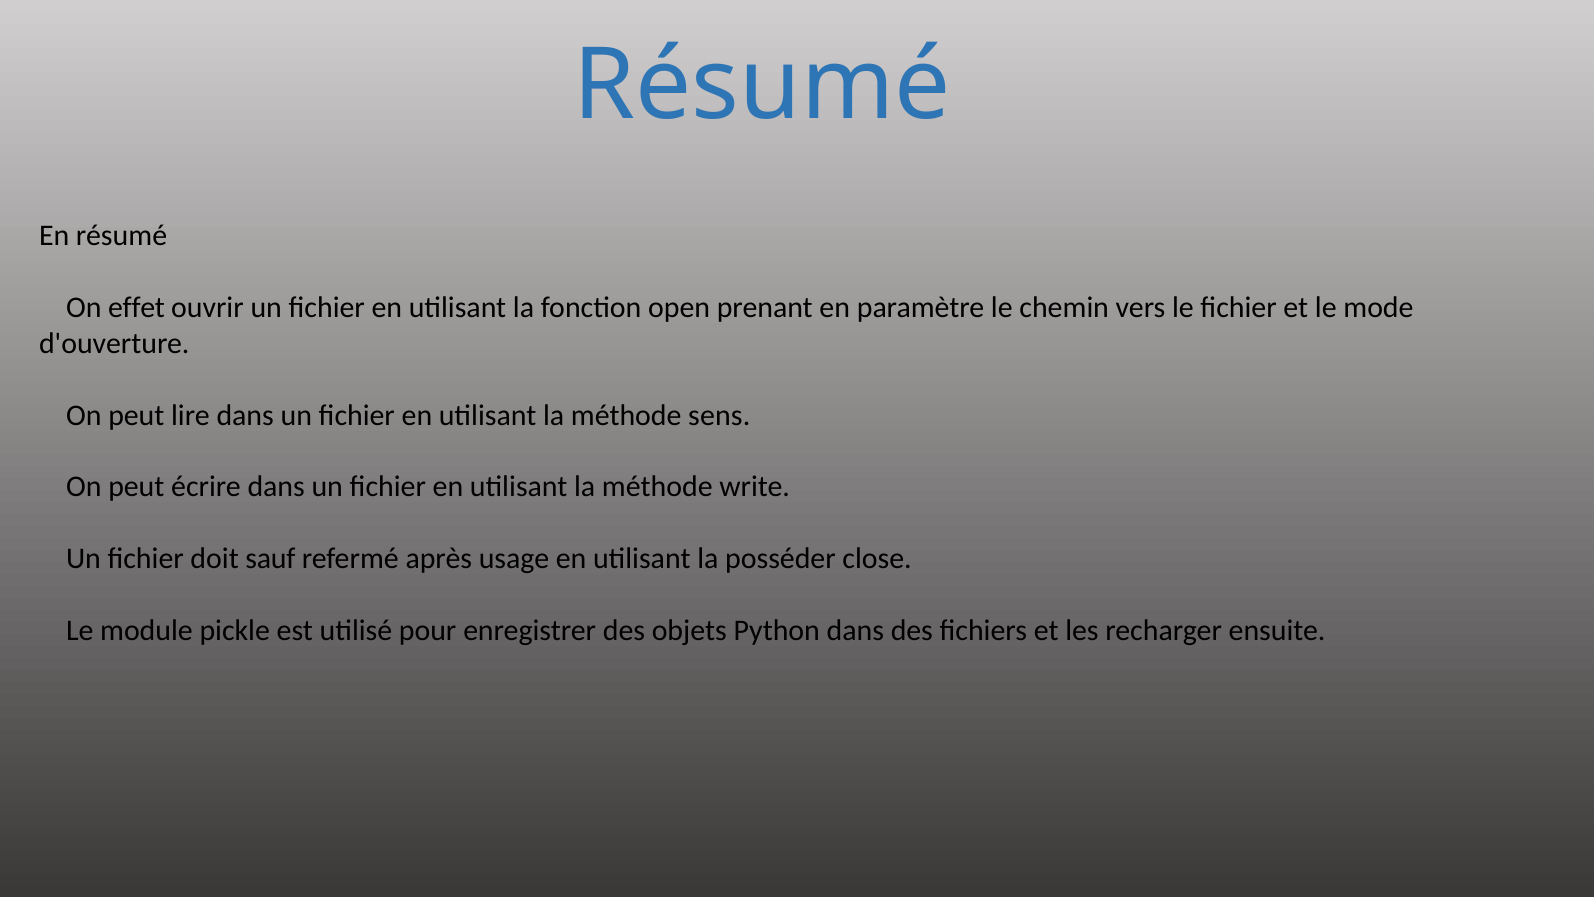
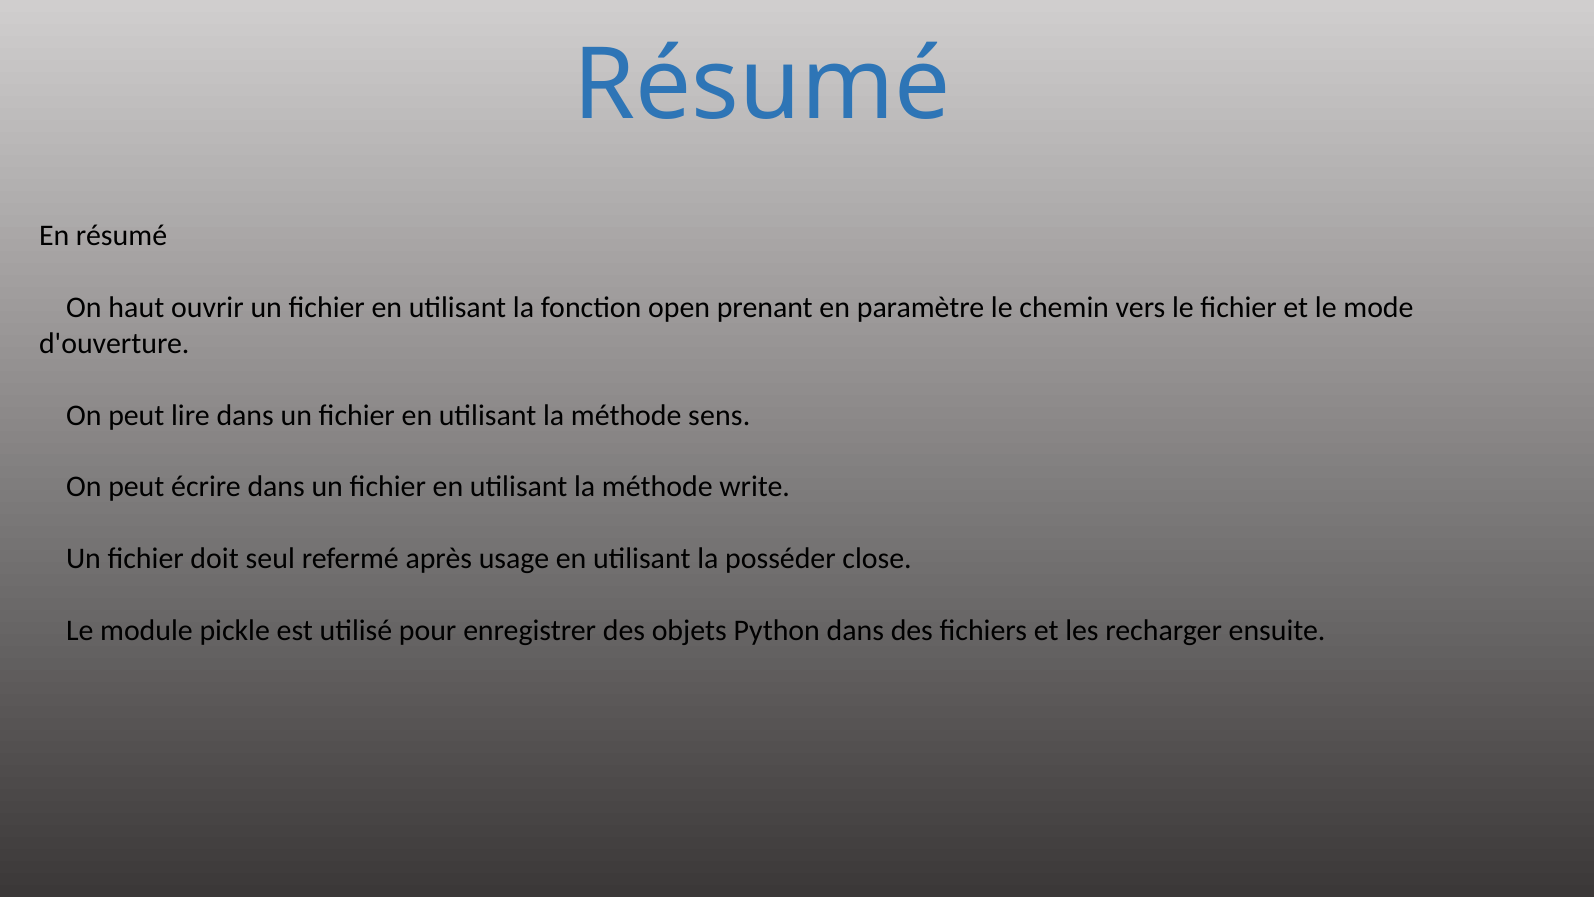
effet: effet -> haut (136, 307)
sauf: sauf -> seul (270, 558)
